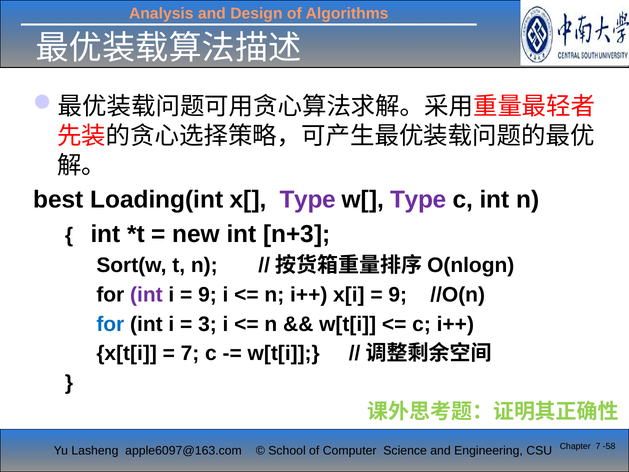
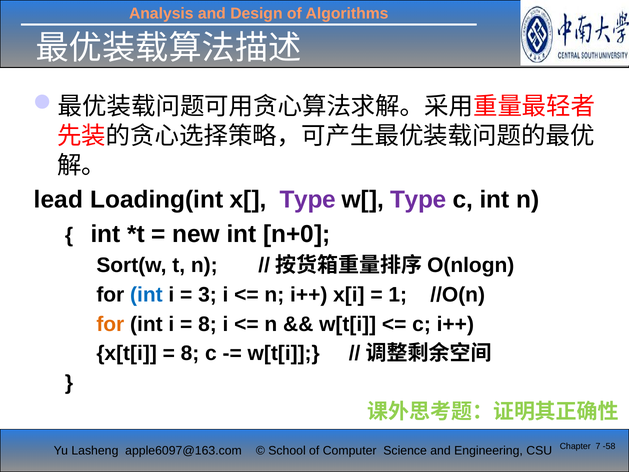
best: best -> lead (58, 200)
n+3: n+3 -> n+0 (297, 234)
int colour: purple -> blue (146, 295)
9: 9 -> 3 (207, 295)
9: 9 -> 1 (398, 295)
for colour: blue -> orange (110, 324)
3: 3 -> 8 (207, 324)
7: 7 -> 8 (190, 353)
